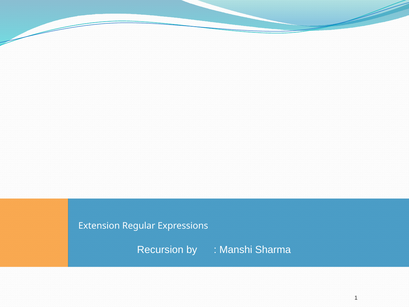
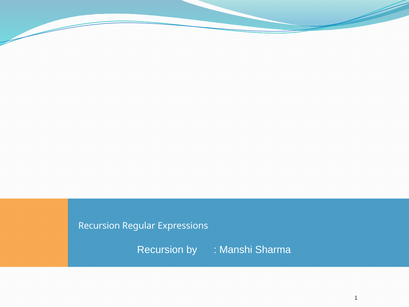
Extension: Extension -> Recursion (99, 226)
